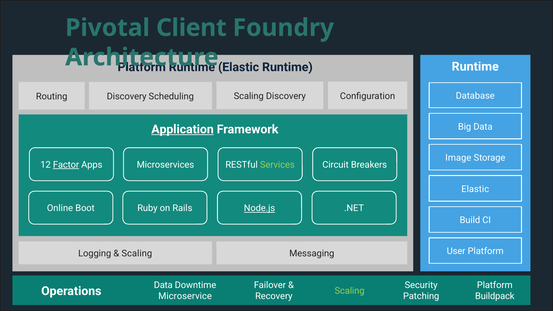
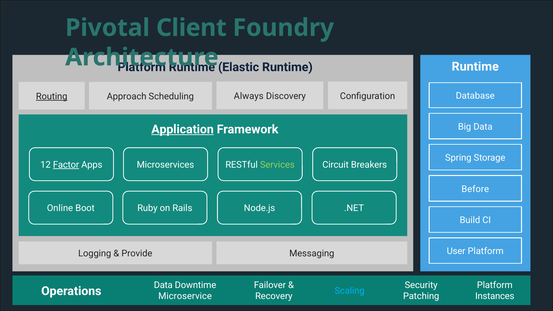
Scaling: Scaling -> Always (249, 96)
Routing underline: none -> present (52, 96)
Discovery: Discovery -> Approach (127, 96)
Image: Image -> Spring (458, 158)
Elastic: Elastic -> Before (475, 189)
Node.js underline: present -> none (259, 208)
Scaling: Scaling -> Provide (137, 254)
Scaling colour: light green -> light blue (350, 291)
Buildpack: Buildpack -> Instances (495, 296)
